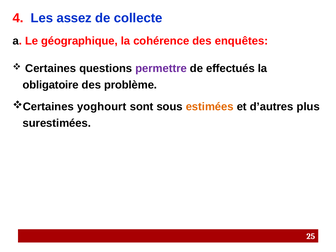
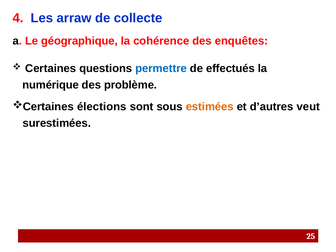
assez: assez -> arraw (74, 18)
permettre colour: purple -> blue (161, 69)
obligatoire: obligatoire -> numérique (51, 85)
yoghourt: yoghourt -> élections (102, 107)
plus: plus -> veut (308, 107)
